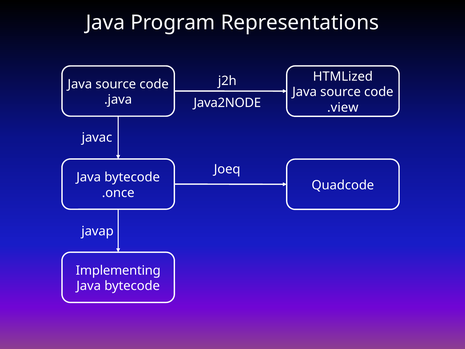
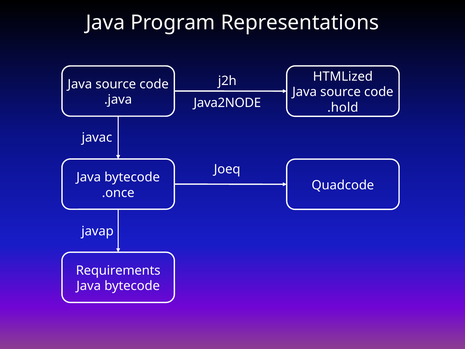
.view: .view -> .hold (343, 107)
Implementing: Implementing -> Requirements (118, 270)
